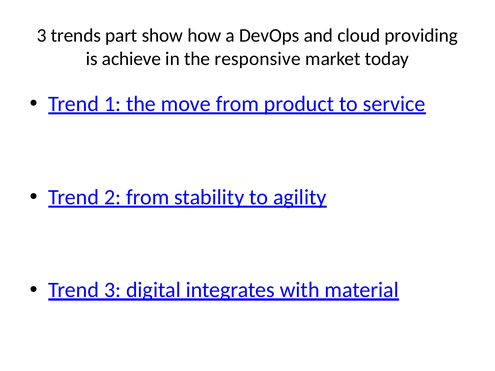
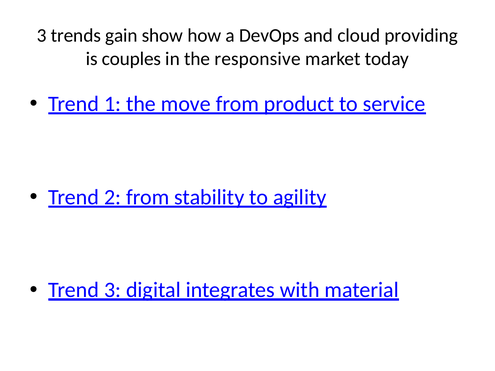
part: part -> gain (121, 36)
achieve: achieve -> couples (132, 59)
